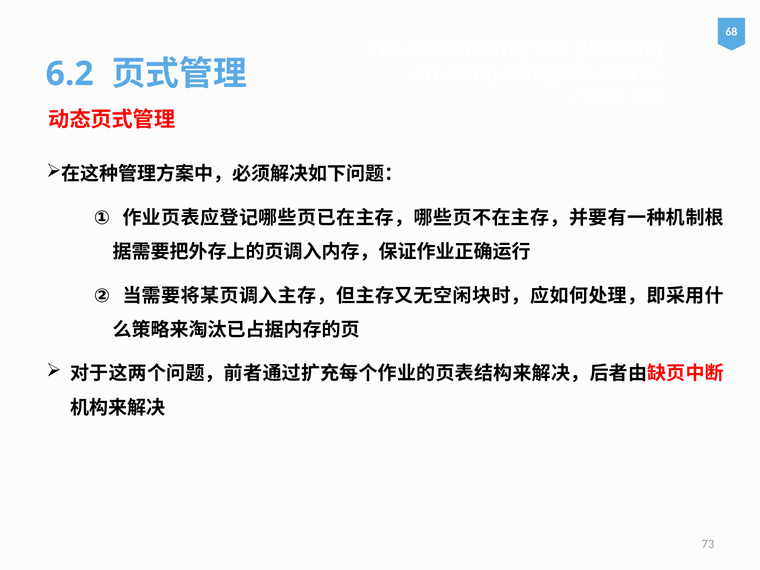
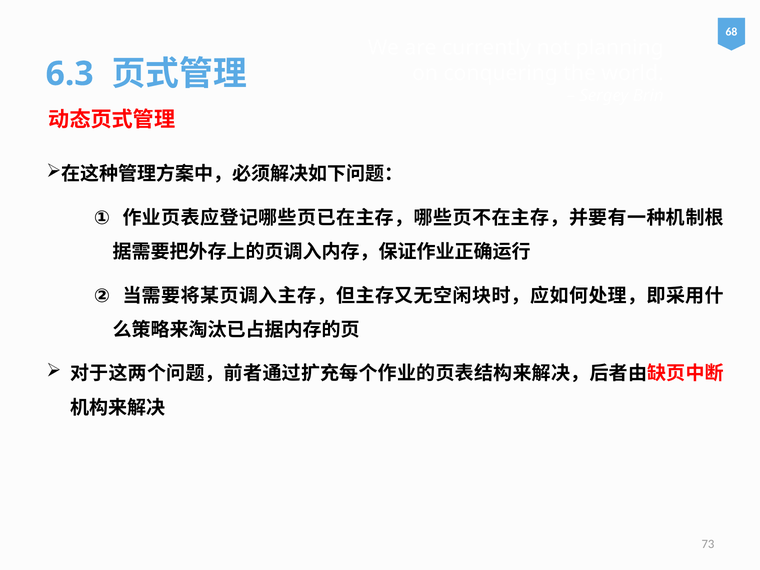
6.2: 6.2 -> 6.3 (70, 74)
